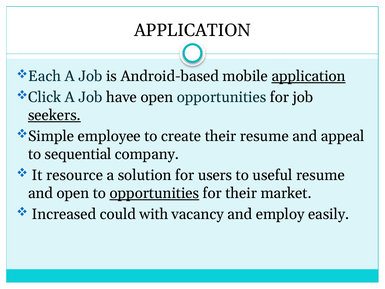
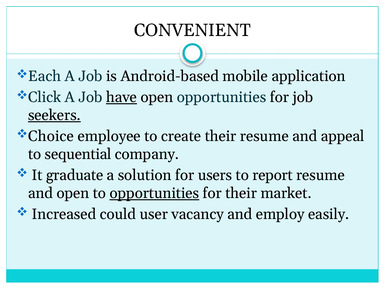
APPLICATION: APPLICATION -> CONVENIENT (192, 30)
application underline: present -> none (309, 76)
have underline: none -> present (122, 97)
Simple: Simple -> Choice (51, 136)
resource: resource -> graduate (75, 175)
useful: useful -> report (273, 175)
with: with -> user (154, 214)
